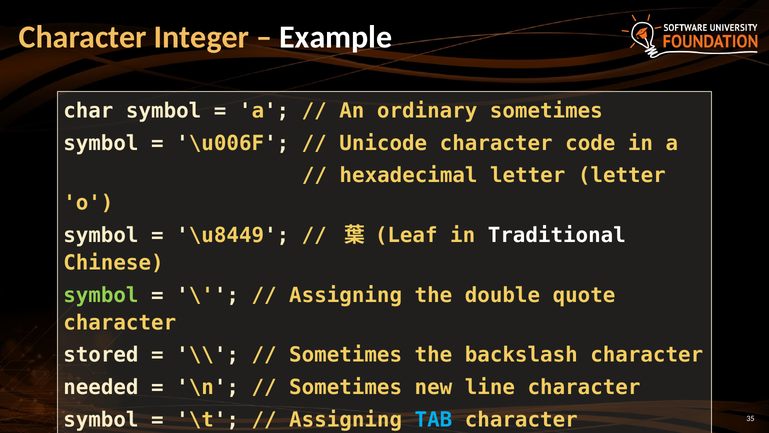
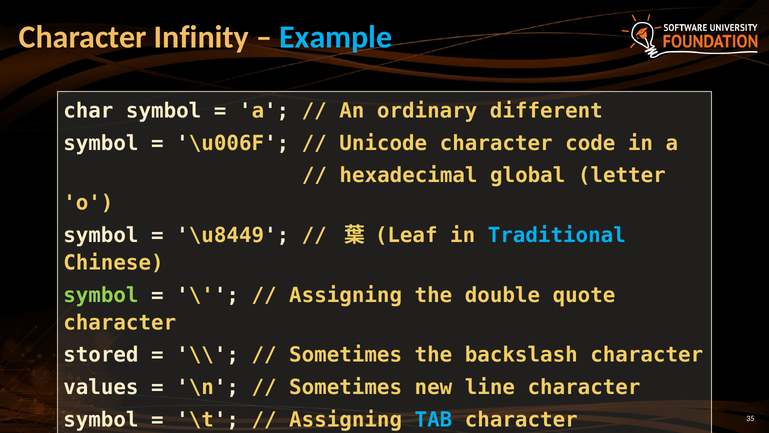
Integer: Integer -> Infinity (201, 37)
Example colour: white -> light blue (336, 37)
ordinary sometimes: sometimes -> different (546, 111)
hexadecimal letter: letter -> global (528, 175)
Traditional colour: white -> light blue (557, 235)
needed: needed -> values (101, 387)
